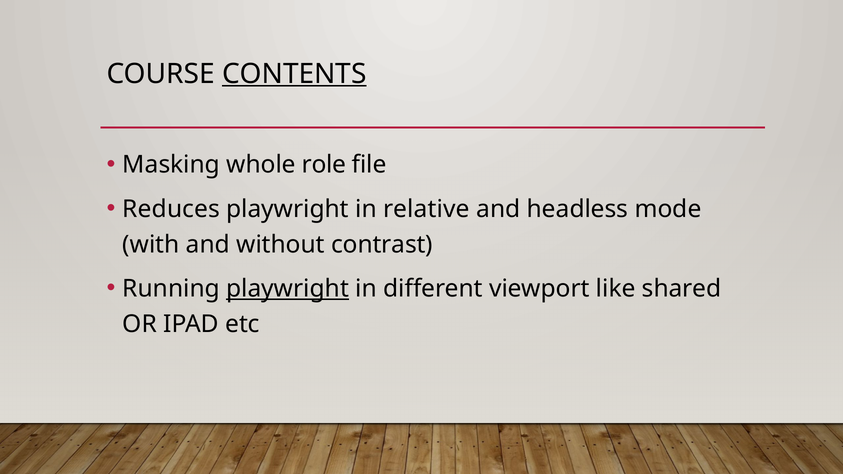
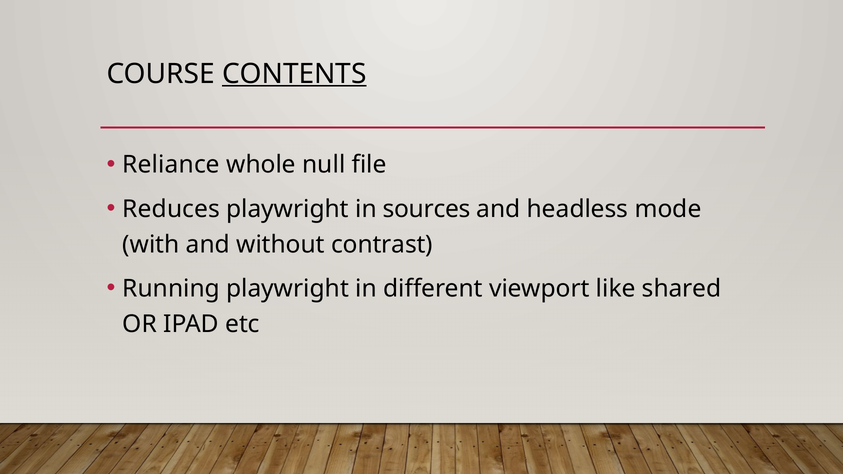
Masking: Masking -> Reliance (171, 165)
role: role -> null (324, 165)
relative: relative -> sources (427, 209)
playwright underline: present -> none (288, 289)
